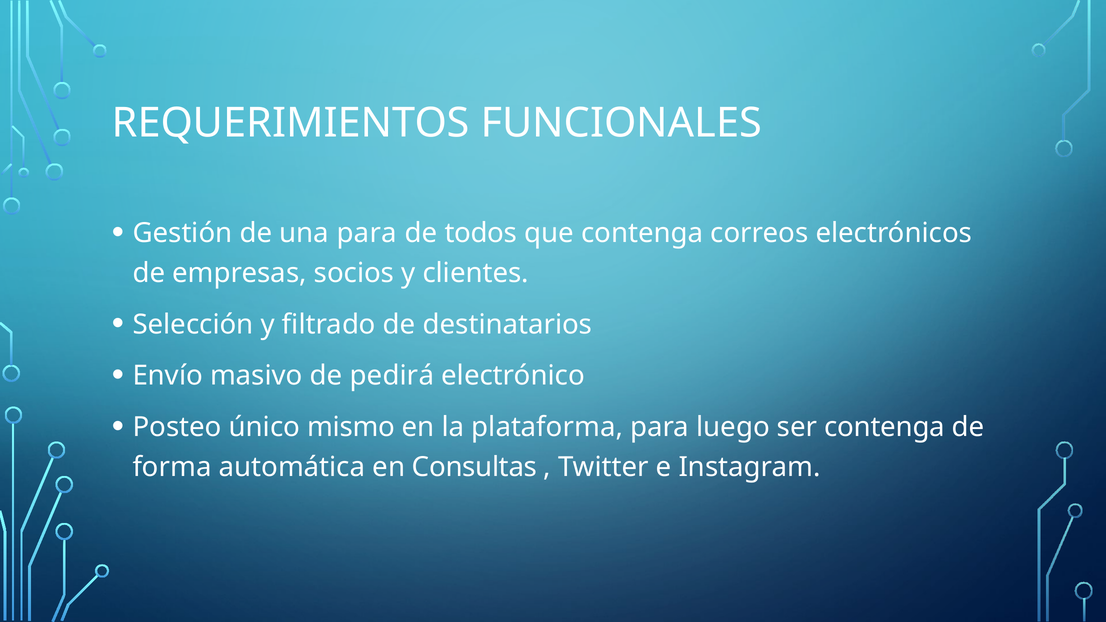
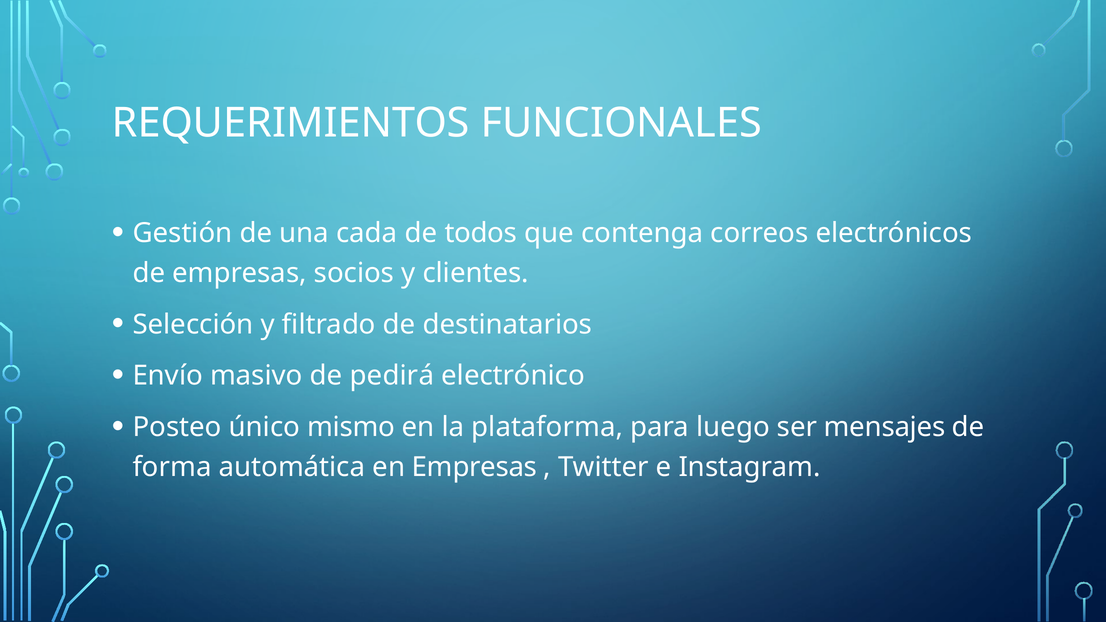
una para: para -> cada (367, 233)
ser contenga: contenga -> mensajes (885, 427)
en Consultas: Consultas -> Empresas (475, 467)
